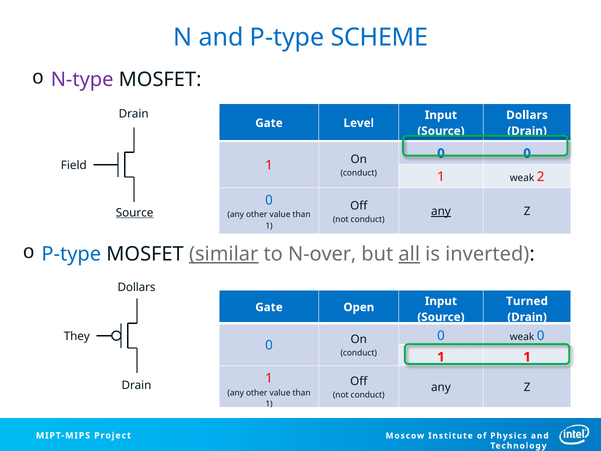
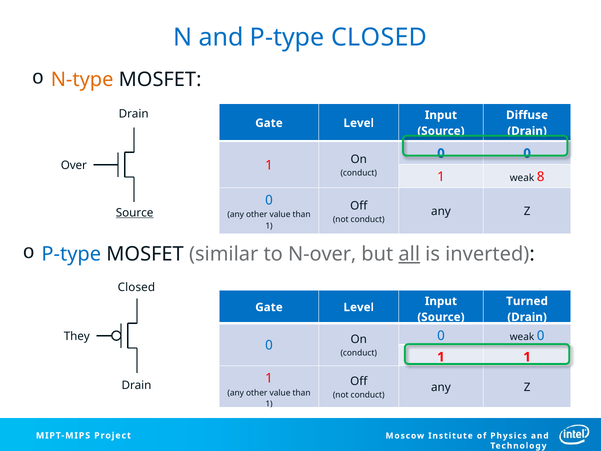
P-type SCHEME: SCHEME -> CLOSED (379, 37)
N-type colour: purple -> orange (82, 80)
Dollars: Dollars -> Diffuse (527, 115)
Field: Field -> Over (74, 165)
2: 2 -> 8 (541, 177)
any underline: present -> none (441, 211)
similar underline: present -> none (224, 254)
Dollars: Dollars -> Closed (136, 287)
Open: Open -> Level (359, 307)
